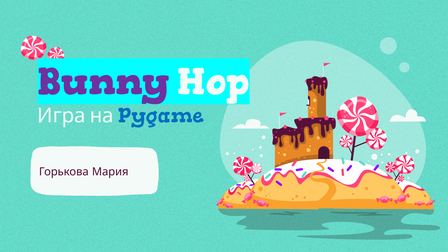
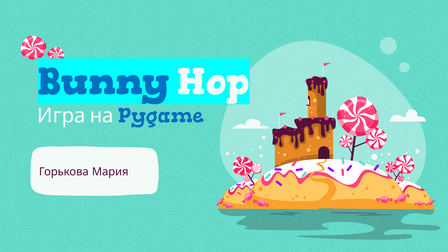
Bunny colour: purple -> blue (103, 82)
